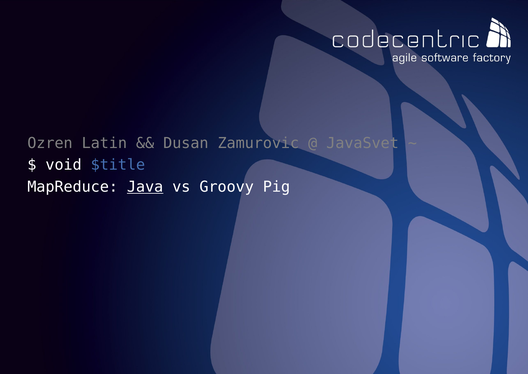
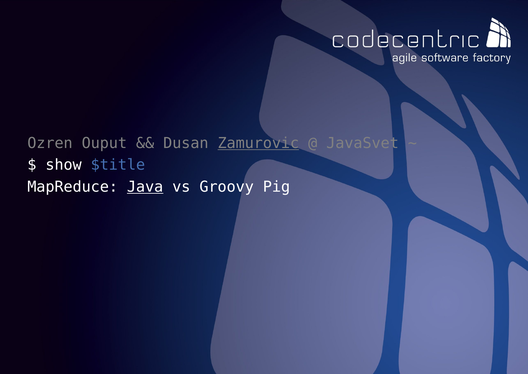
Latin: Latin -> Ouput (104, 143)
Zamurovic underline: none -> present (258, 143)
void: void -> show (64, 165)
